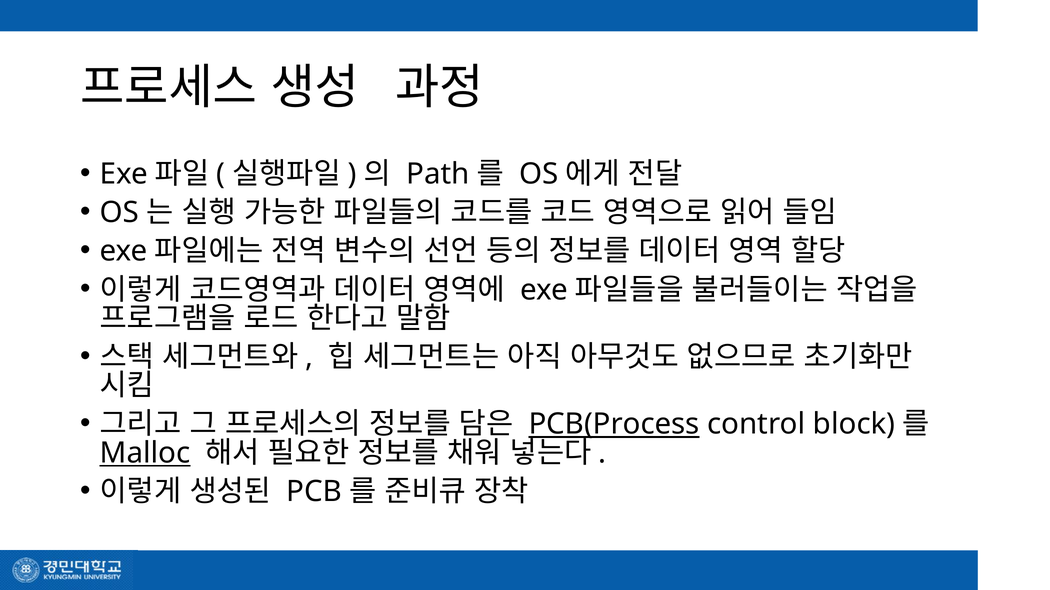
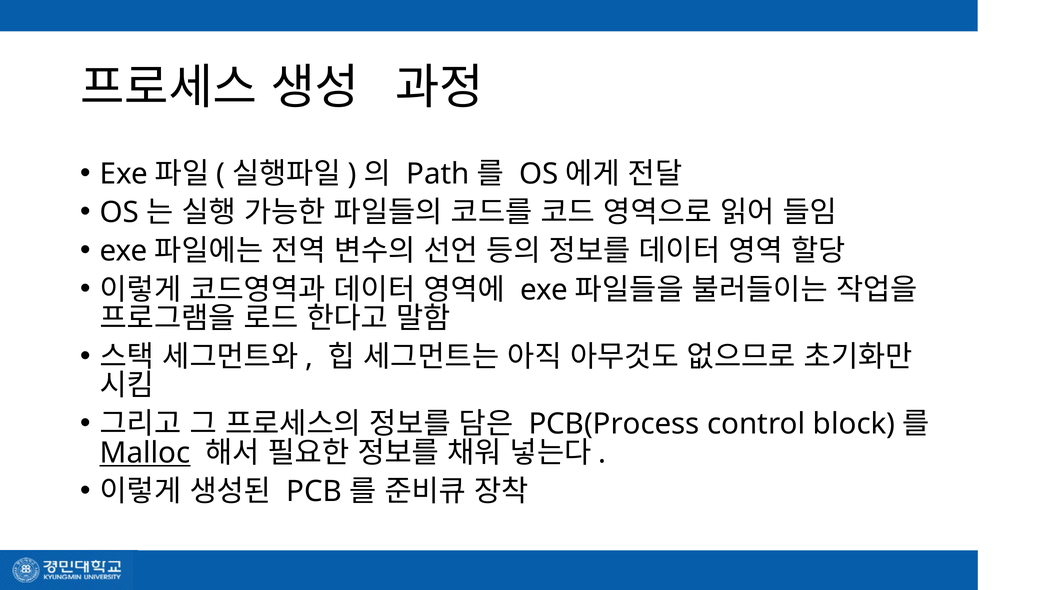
PCB(Process underline: present -> none (614, 425)
